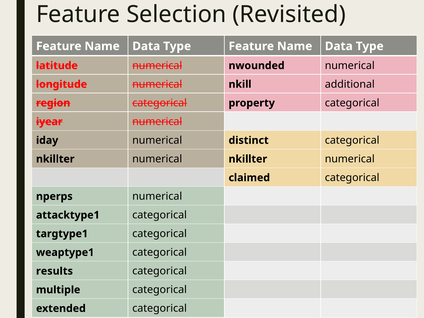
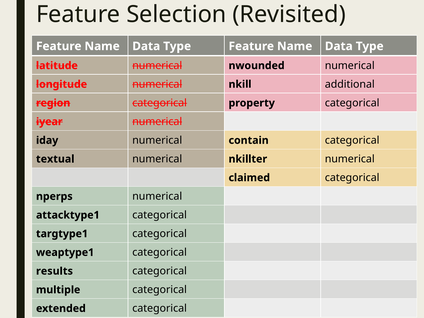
distinct: distinct -> contain (249, 140)
nkillter: nkillter -> textual (55, 159)
